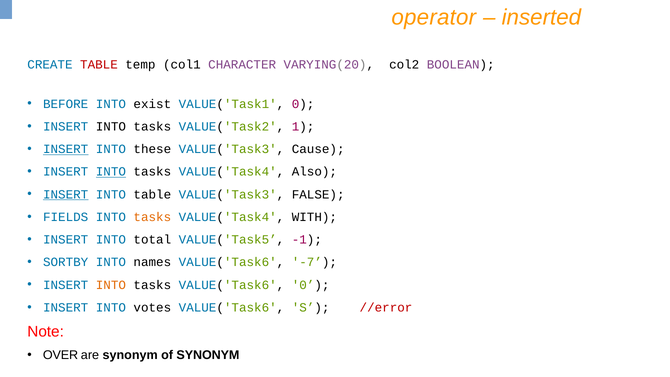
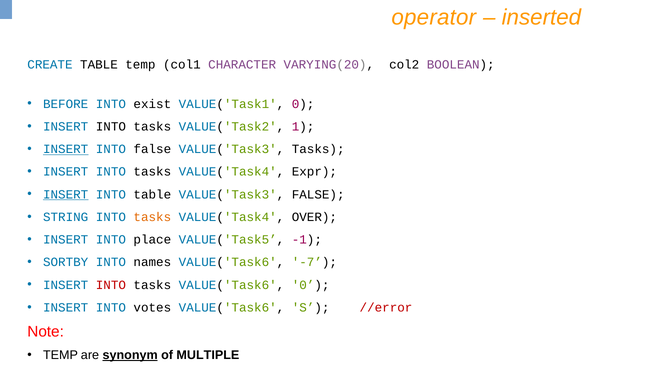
TABLE colour: red -> black (99, 65)
INTO these: these -> false (152, 149)
VALUE('Task3 Cause: Cause -> Tasks (318, 149)
INTO underline: present -> none (111, 172)
Also: Also -> Expr (314, 172)
FIELDS: FIELDS -> STRING (66, 217)
WITH: WITH -> OVER (314, 217)
total: total -> place (152, 240)
INTO colour: orange -> red (111, 285)
OVER: OVER -> TEMP (60, 355)
synonym underline: none -> present (130, 355)
of SYNONYM: SYNONYM -> MULTIPLE (208, 355)
